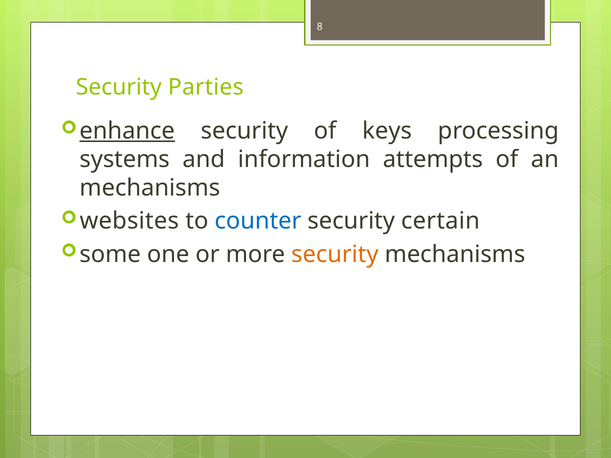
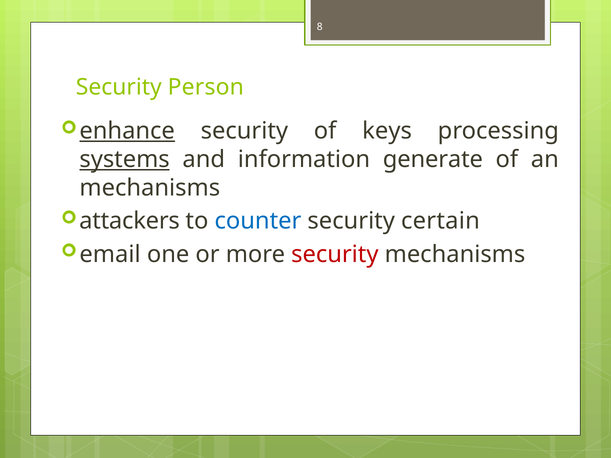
Parties: Parties -> Person (206, 87)
systems underline: none -> present (125, 159)
attempts: attempts -> generate (433, 159)
websites: websites -> attackers (130, 221)
some: some -> email (110, 254)
security colour: orange -> red (335, 254)
